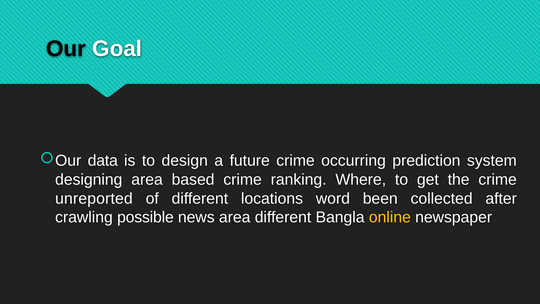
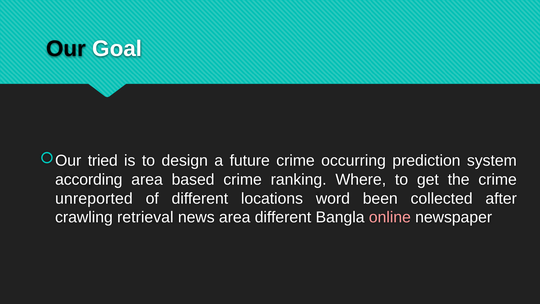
data: data -> tried (103, 161)
designing: designing -> according (89, 179)
possible: possible -> retrieval (145, 217)
online colour: yellow -> pink (390, 217)
